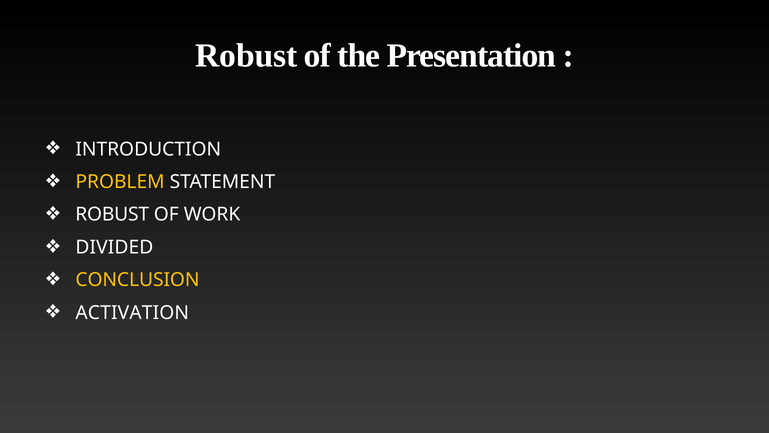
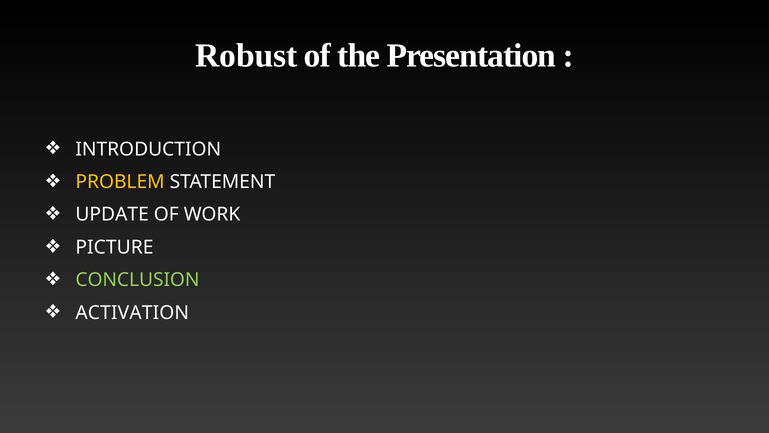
ROBUST: ROBUST -> UPDATE (112, 214)
DIVIDED: DIVIDED -> PICTURE (114, 247)
CONCLUSION colour: yellow -> light green (137, 280)
